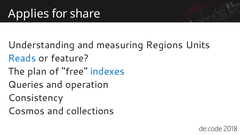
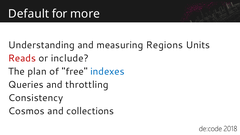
Applies: Applies -> Default (29, 14)
share: share -> more (85, 14)
Reads colour: blue -> red (22, 58)
feature: feature -> include (70, 58)
operation: operation -> throttling (87, 85)
